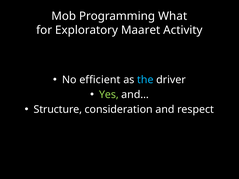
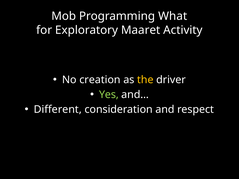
efficient: efficient -> creation (100, 80)
the colour: light blue -> yellow (145, 80)
Structure: Structure -> Different (58, 110)
